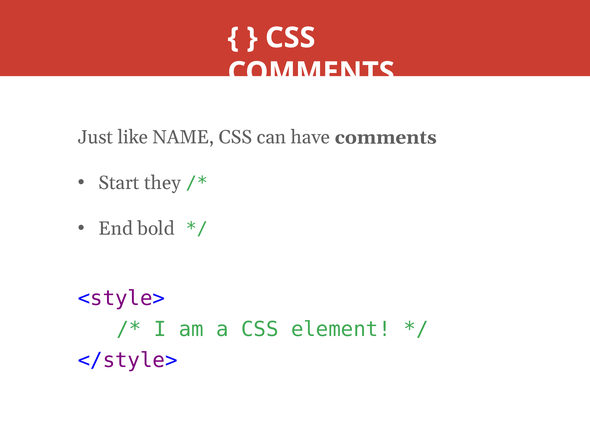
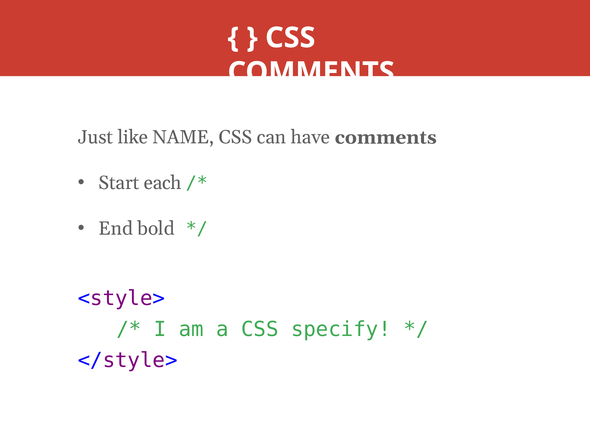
they: they -> each (163, 183)
element: element -> specify (341, 329)
